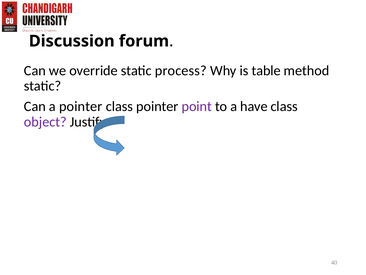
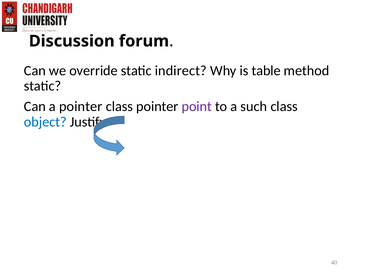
process: process -> indirect (181, 70)
have: have -> such (254, 106)
object colour: purple -> blue (45, 122)
